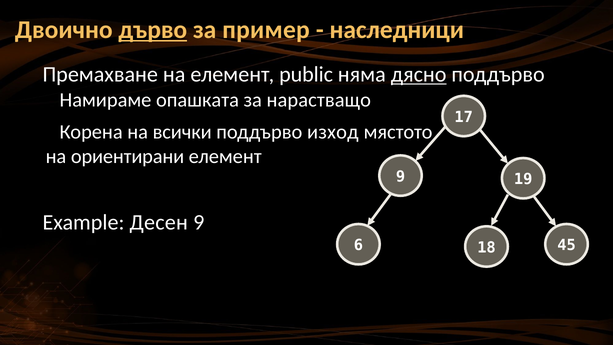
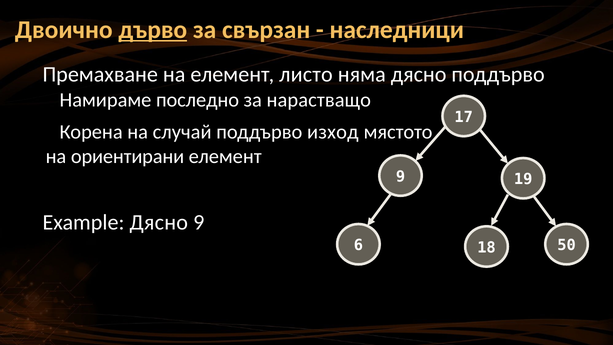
пример: пример -> свързан (266, 30)
public: public -> листо (306, 75)
дясно underline: present -> none (419, 75)
опашката: опашката -> последно (198, 100)
всички: всички -> случай (182, 132)
Десен: Десен -> Дясно (159, 222)
45: 45 -> 50 (567, 245)
